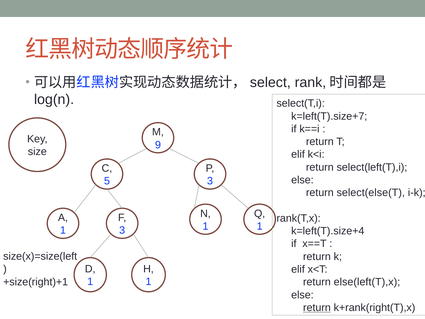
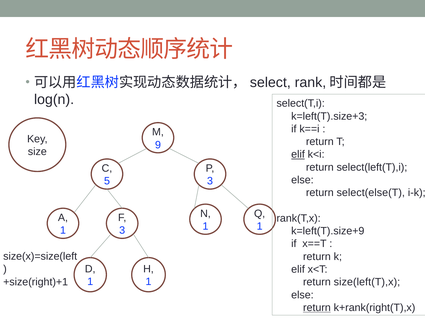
k=left(T).size+7: k=left(T).size+7 -> k=left(T).size+3 (329, 116)
elif underline: none -> present (298, 154)
k=left(T).size+4: k=left(T).size+4 -> k=left(T).size+9 (328, 231)
else(left(T),x: else(left(T),x -> size(left(T),x (367, 282)
